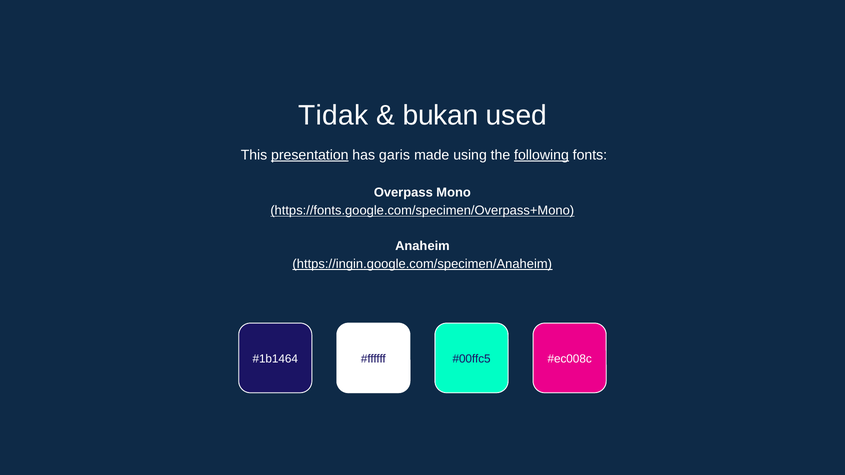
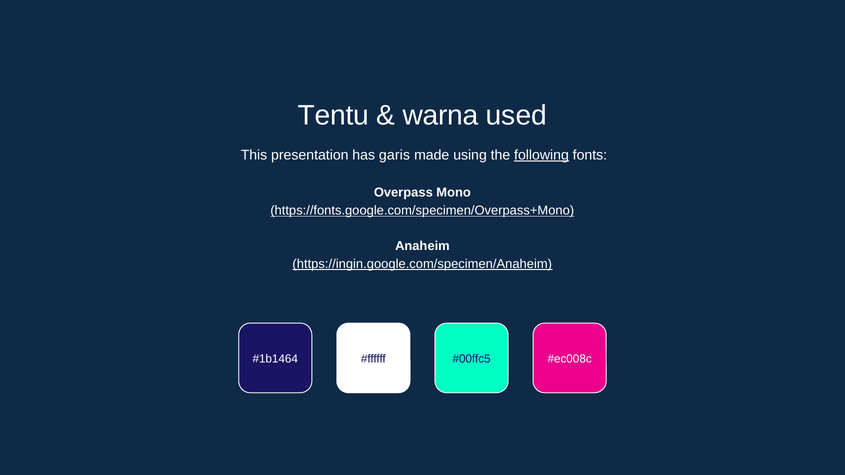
Tidak: Tidak -> Tentu (333, 116)
bukan: bukan -> warna (441, 116)
presentation underline: present -> none (310, 155)
